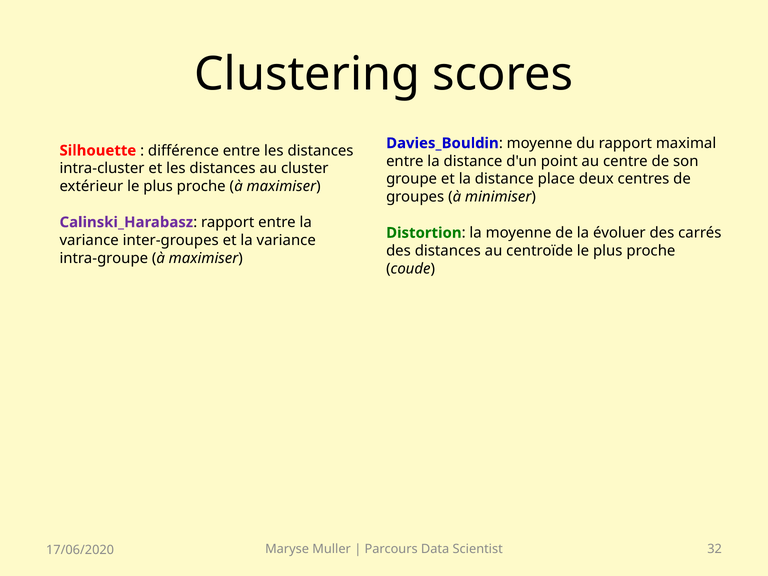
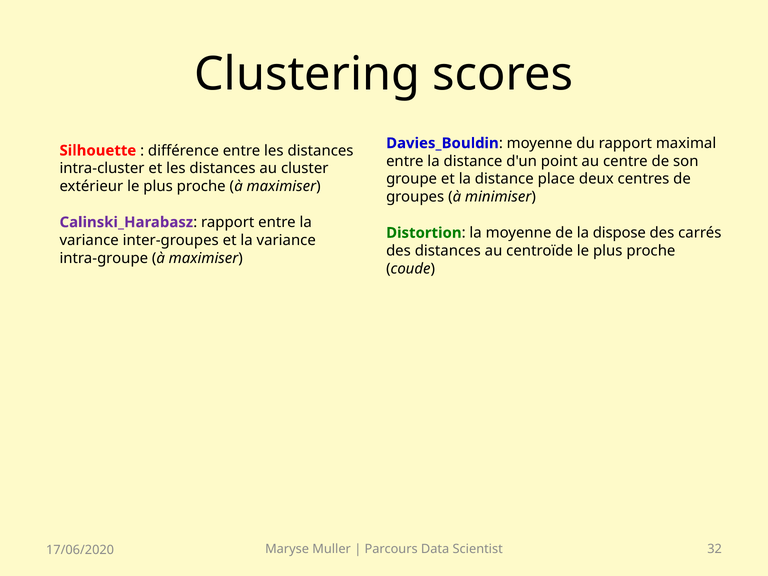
évoluer: évoluer -> dispose (619, 233)
